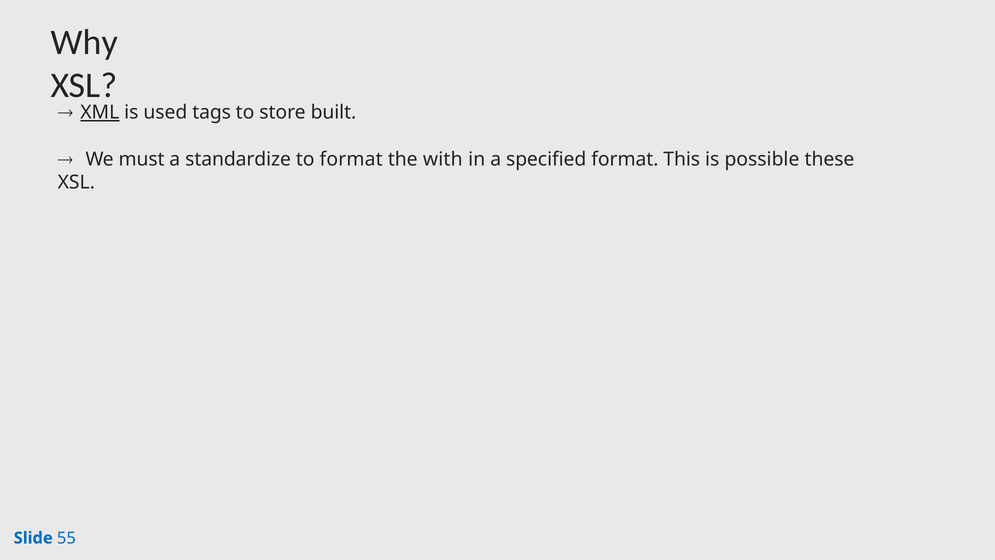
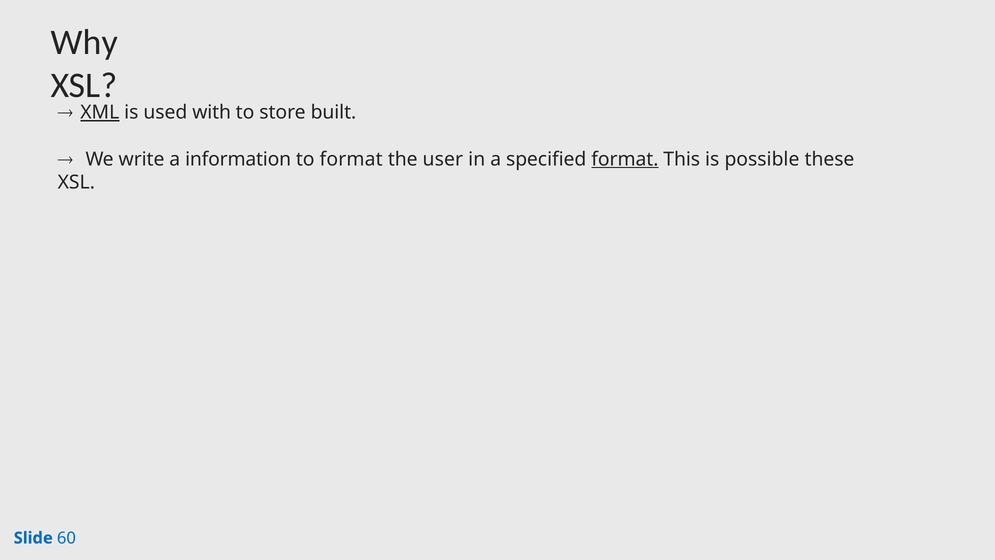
tags: tags -> with (212, 112)
must: must -> write (142, 159)
standardize: standardize -> information (238, 159)
with: with -> user (443, 159)
format underline: none -> present (625, 159)
55: 55 -> 60 (66, 538)
